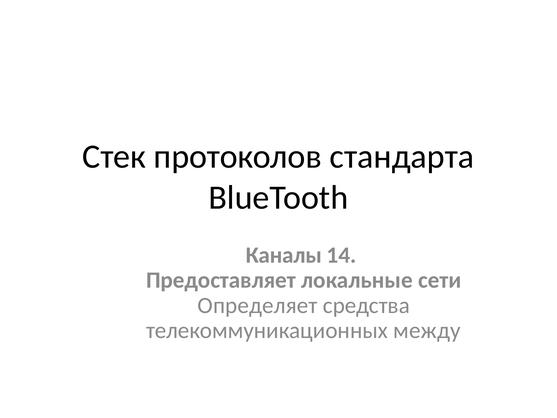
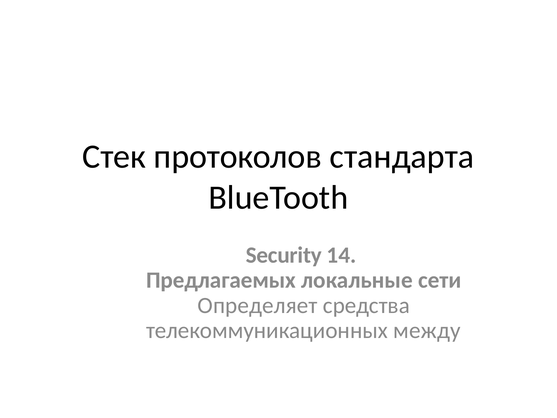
Каналы: Каналы -> Security (284, 255)
Предоставляет: Предоставляет -> Предлагаемых (221, 280)
